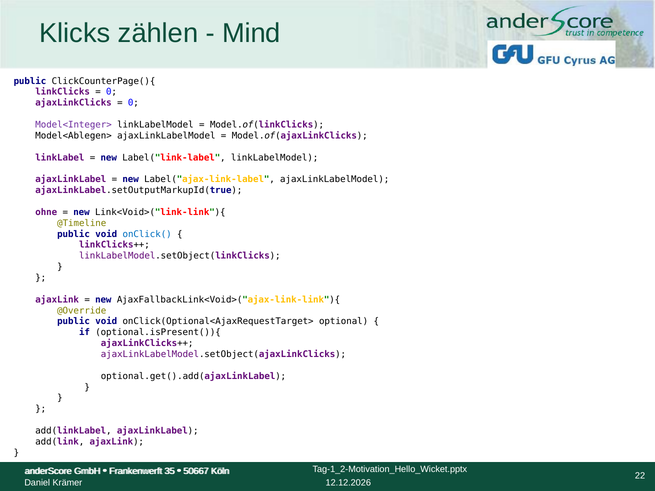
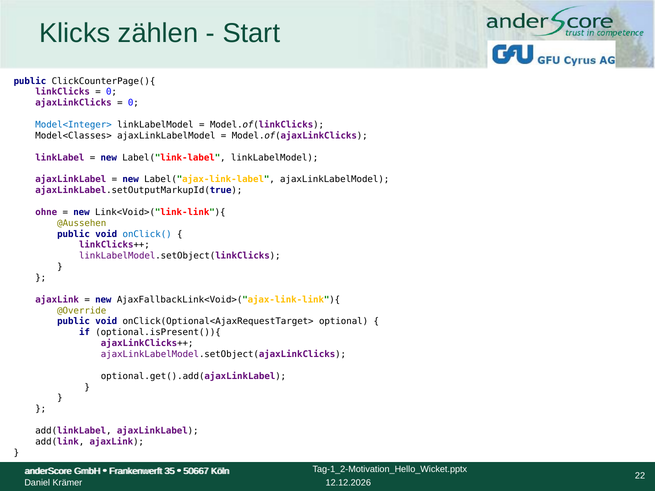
Mind: Mind -> Start (251, 33)
Model<Integer> colour: purple -> blue (74, 125)
Model<Ablegen>: Model<Ablegen> -> Model<Classes> (74, 136)
@Timeline: @Timeline -> @Aussehen (82, 223)
